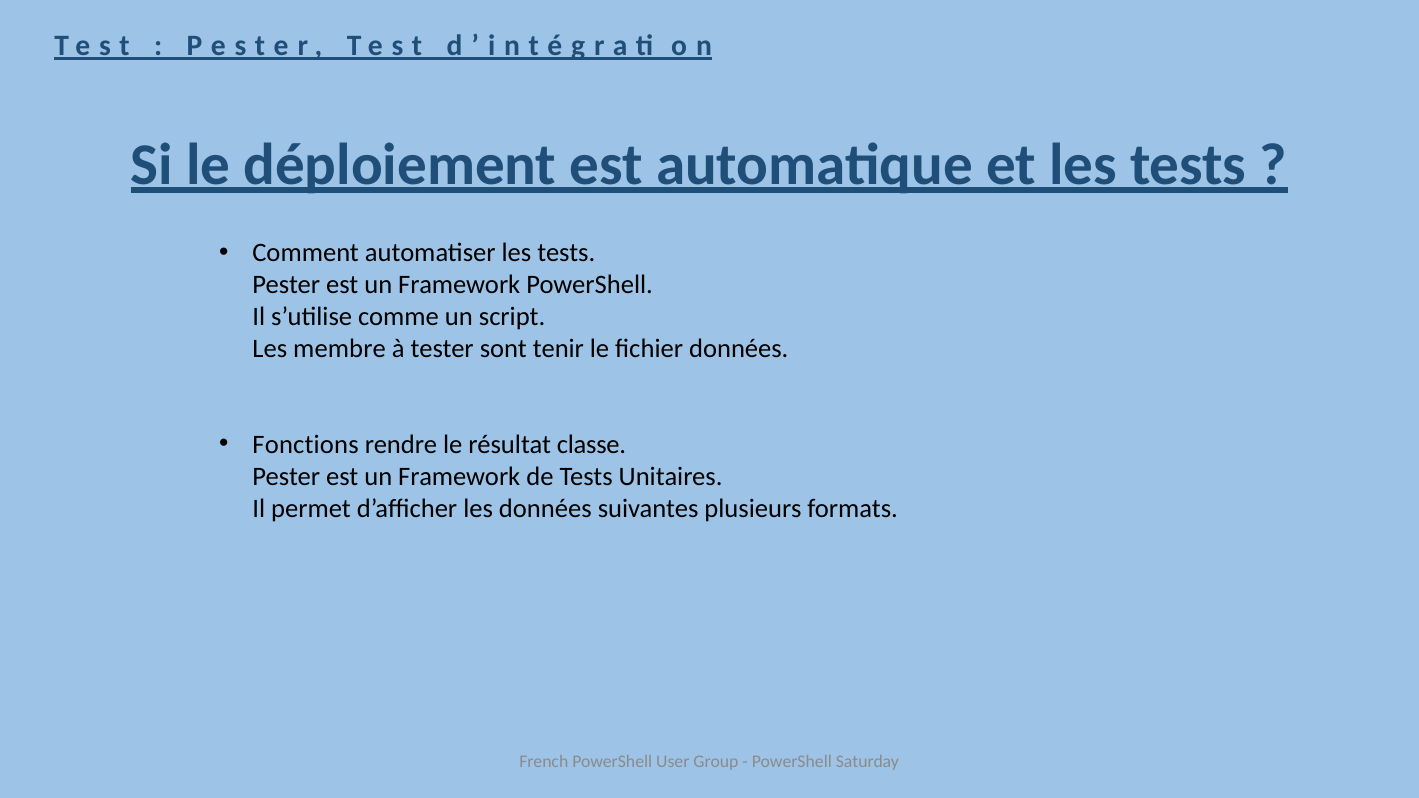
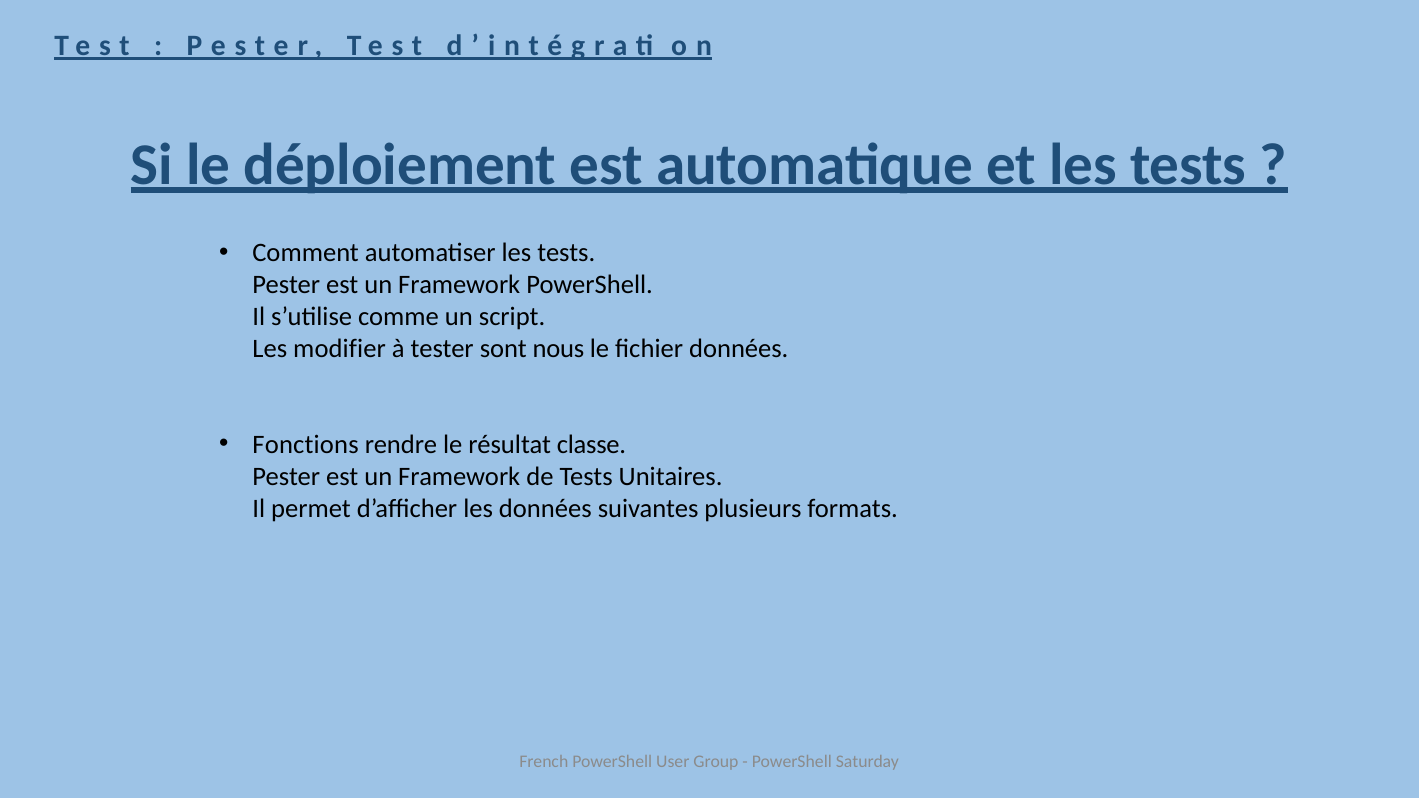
membre: membre -> modifier (340, 349)
tenir: tenir -> nous (558, 349)
